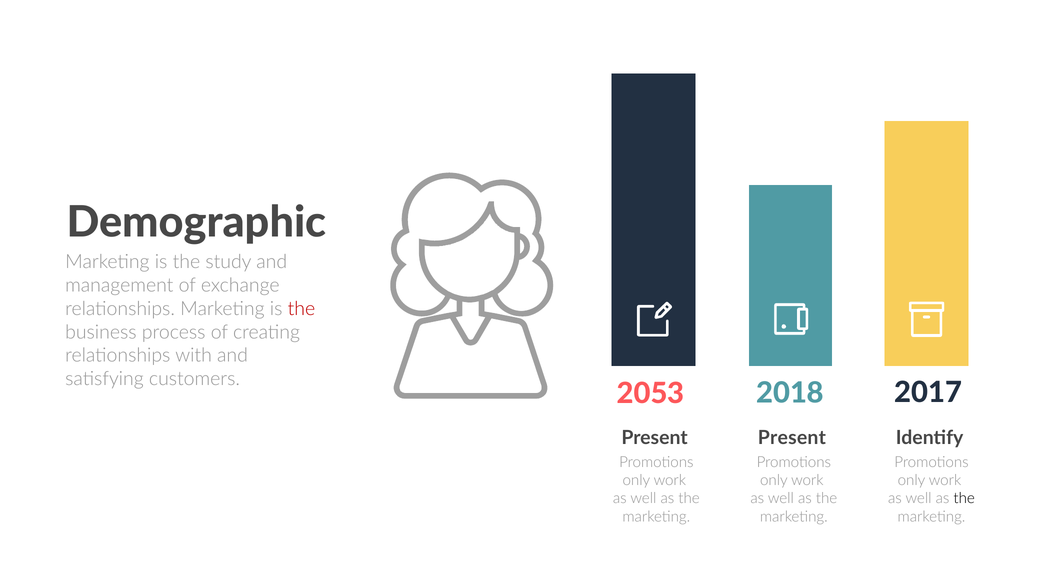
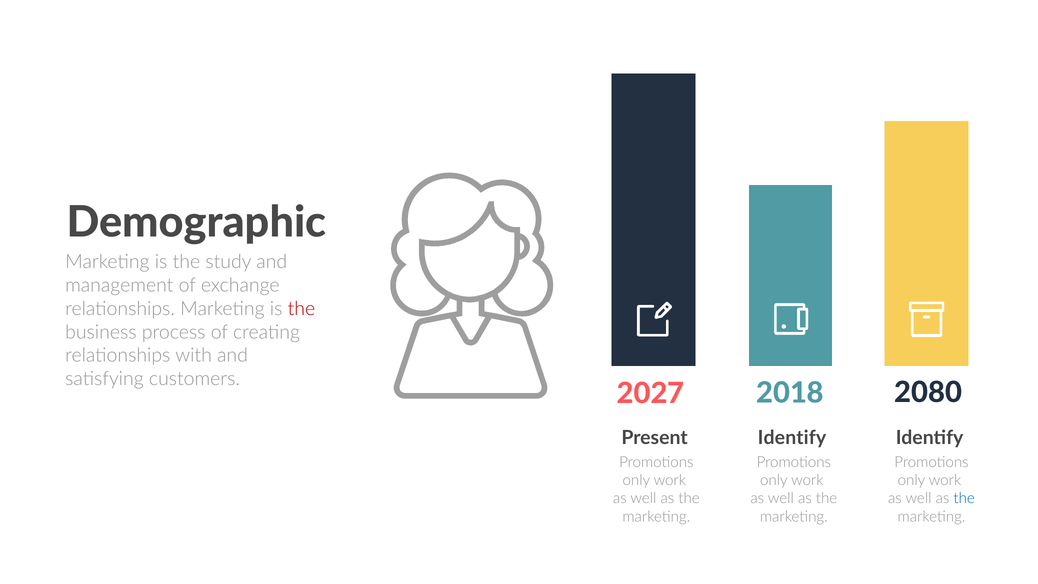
2053: 2053 -> 2027 (651, 393)
2017: 2017 -> 2080 (928, 393)
Present: Present -> Identify (792, 438)
the colour: black -> blue (964, 498)
